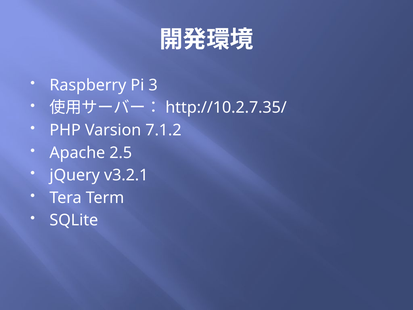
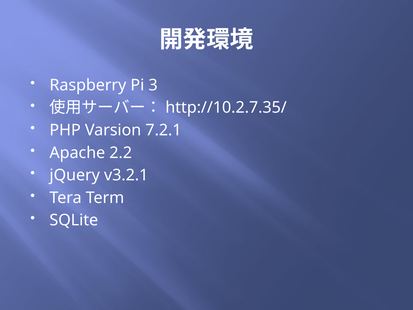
7.1.2: 7.1.2 -> 7.2.1 (163, 130)
2.5: 2.5 -> 2.2 (121, 153)
